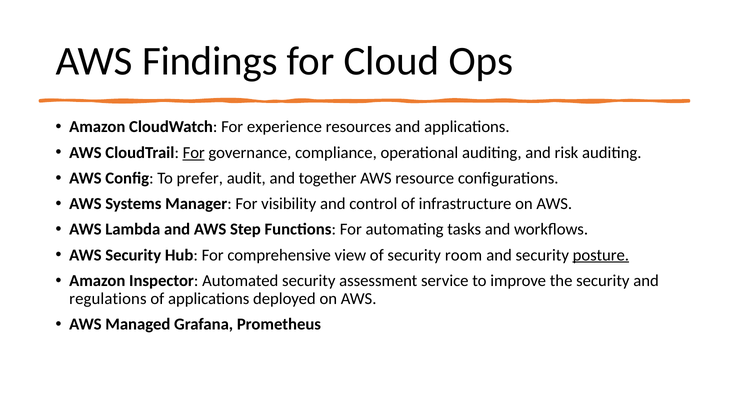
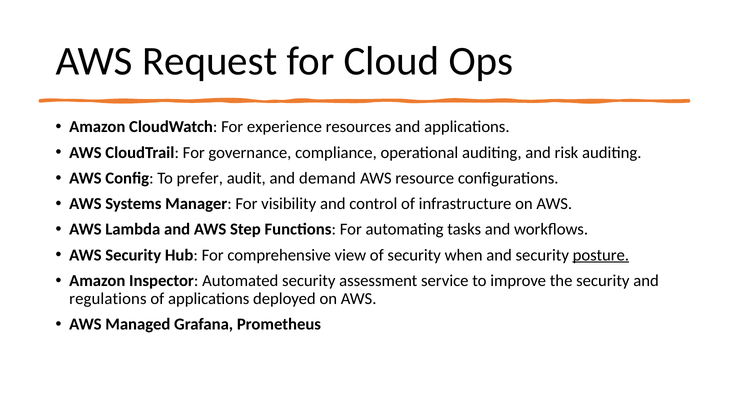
Findings: Findings -> Request (210, 61)
For underline: present -> none (194, 153)
together: together -> demand (327, 178)
room: room -> when (464, 255)
